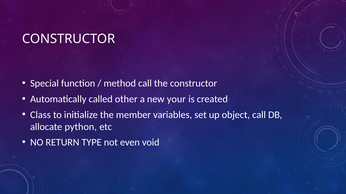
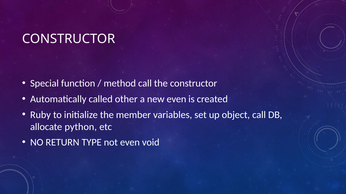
new your: your -> even (176, 99)
Class: Class -> Ruby (41, 115)
